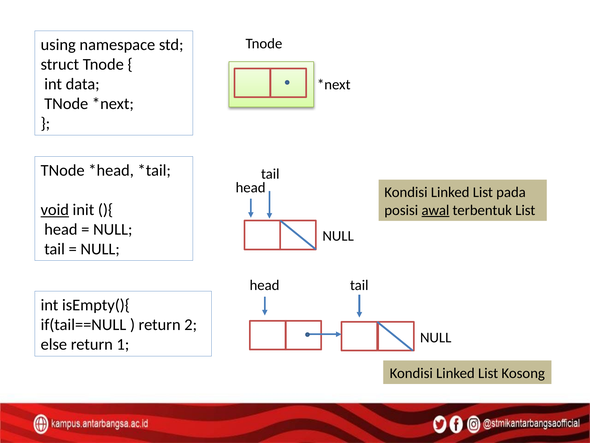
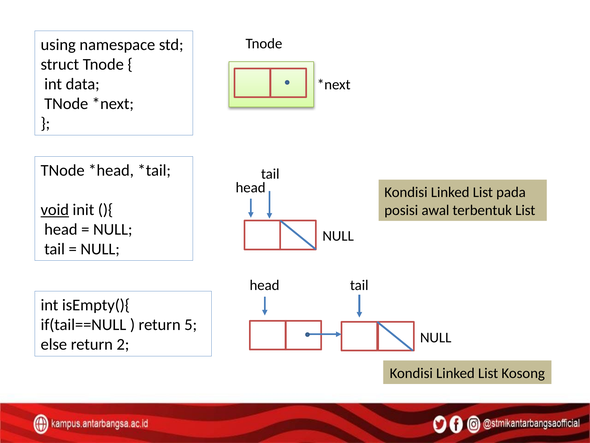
awal underline: present -> none (435, 210)
2: 2 -> 5 (191, 325)
1: 1 -> 2 (123, 344)
